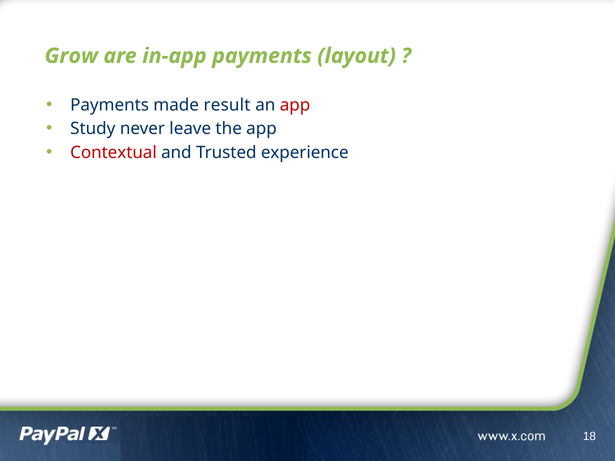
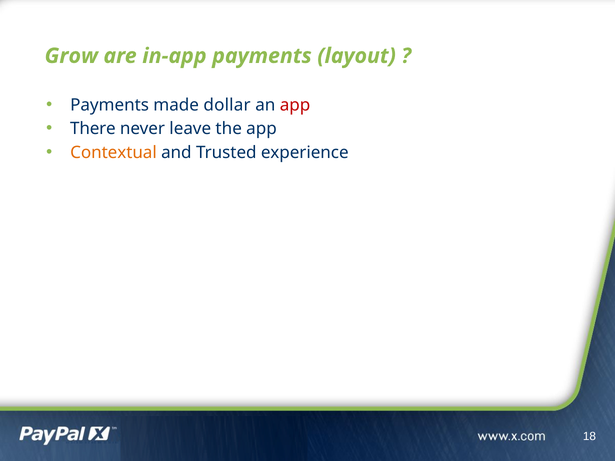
result: result -> dollar (227, 105)
Study: Study -> There (93, 129)
Contextual colour: red -> orange (113, 153)
